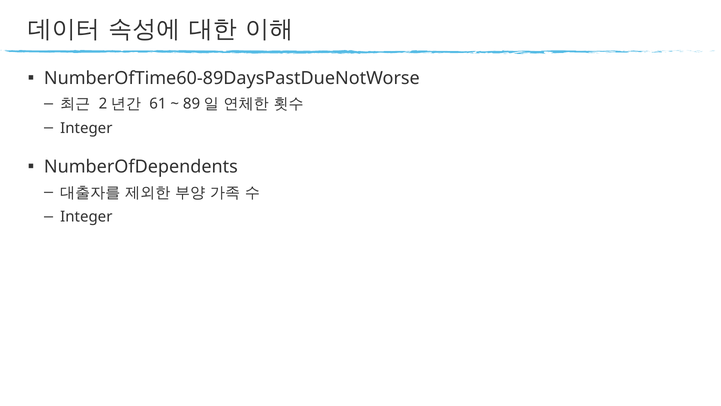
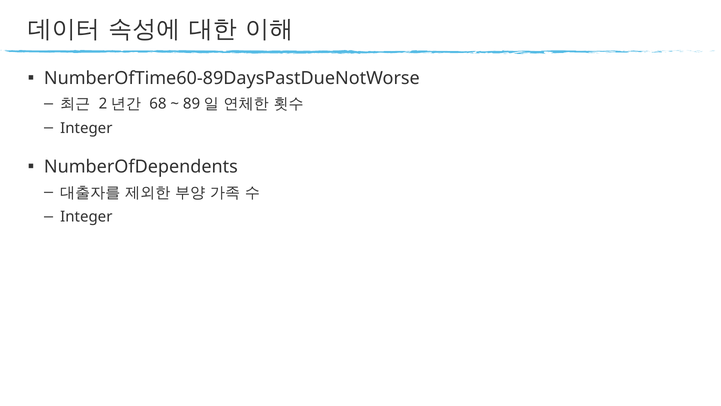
61: 61 -> 68 (158, 104)
